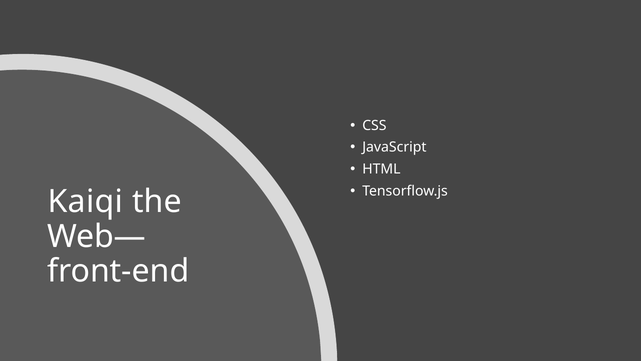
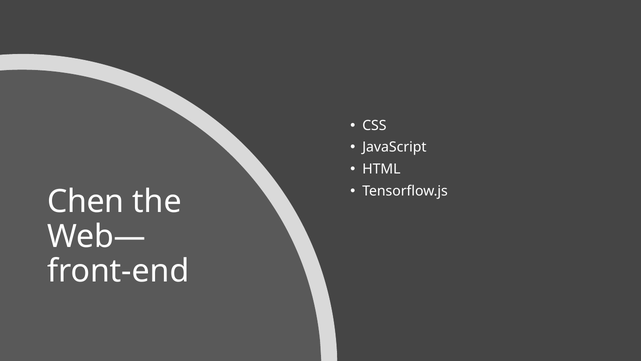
Kaiqi: Kaiqi -> Chen (86, 202)
